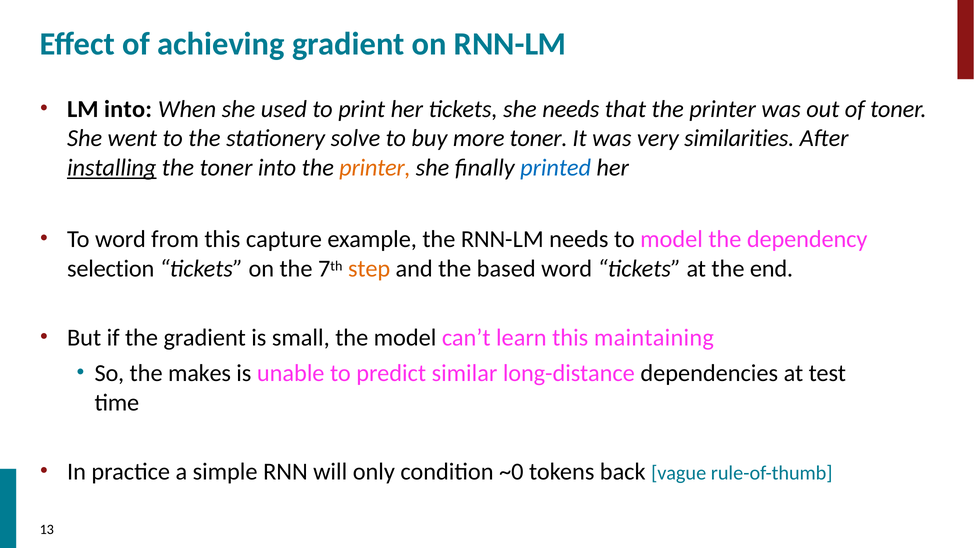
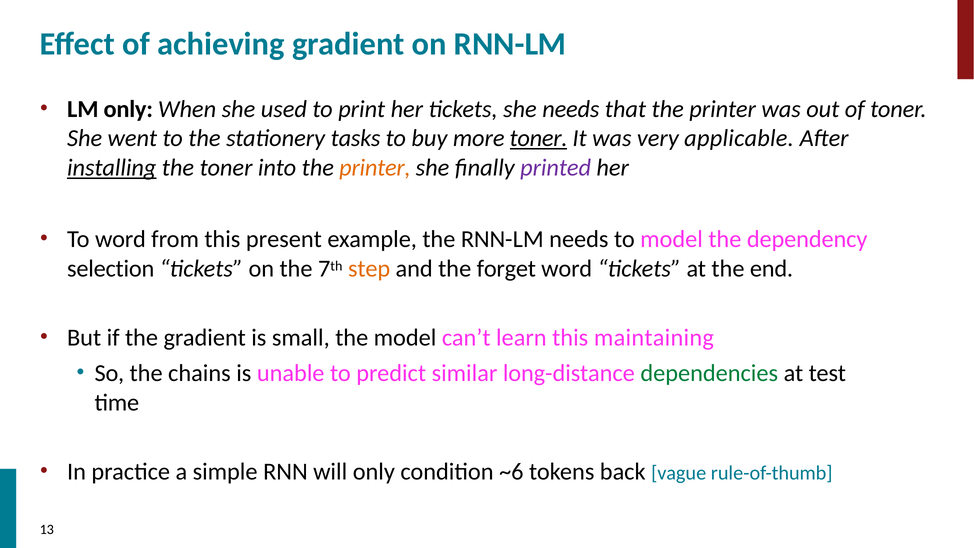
LM into: into -> only (128, 109)
solve: solve -> tasks (356, 138)
toner underline: none -> present (539, 138)
similarities: similarities -> applicable (739, 138)
printed colour: blue -> purple (556, 168)
capture: capture -> present (284, 239)
based: based -> forget (506, 268)
makes: makes -> chains (199, 373)
dependencies colour: black -> green (709, 373)
~0: ~0 -> ~6 (511, 472)
